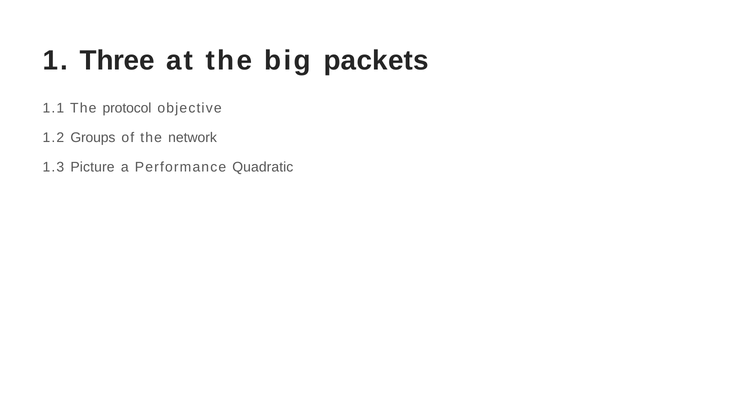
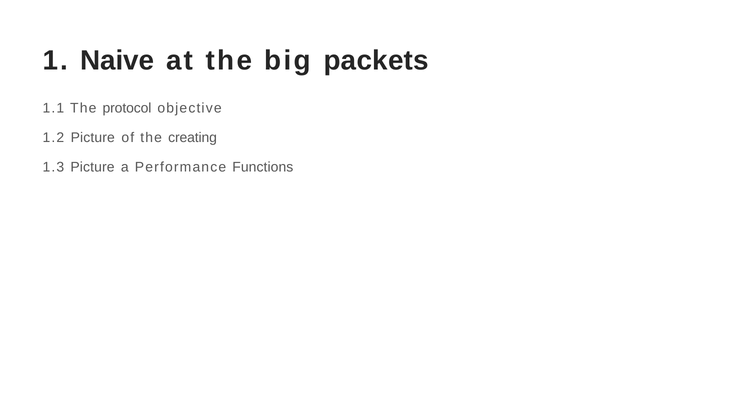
Three: Three -> Naive (117, 61)
1.2 Groups: Groups -> Picture (93, 137)
network: network -> creating (193, 137)
Quadratic: Quadratic -> Functions (263, 167)
